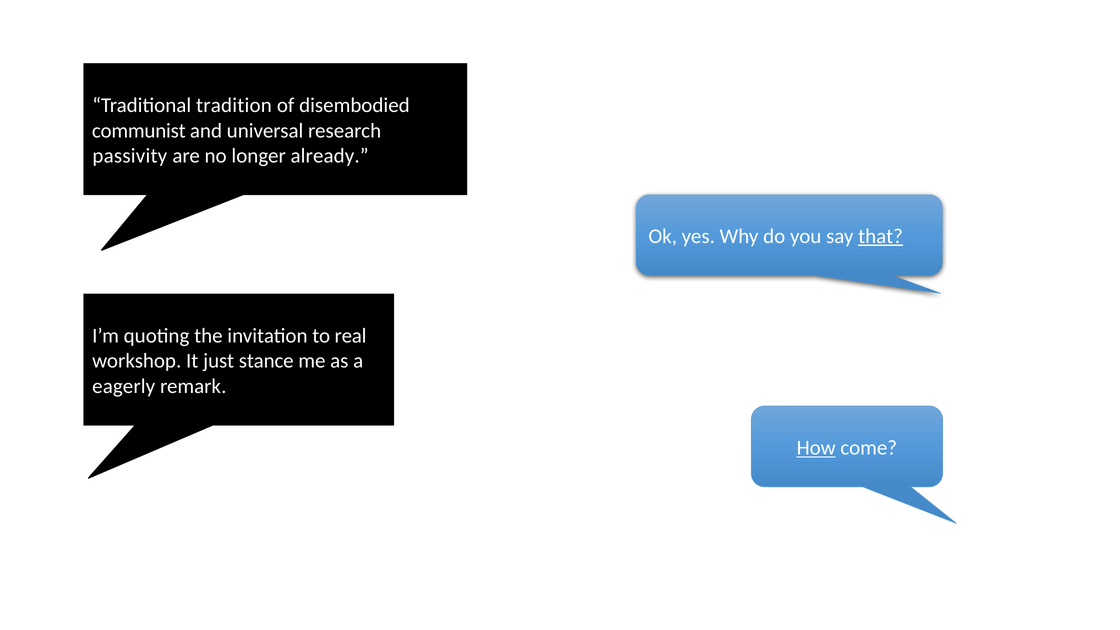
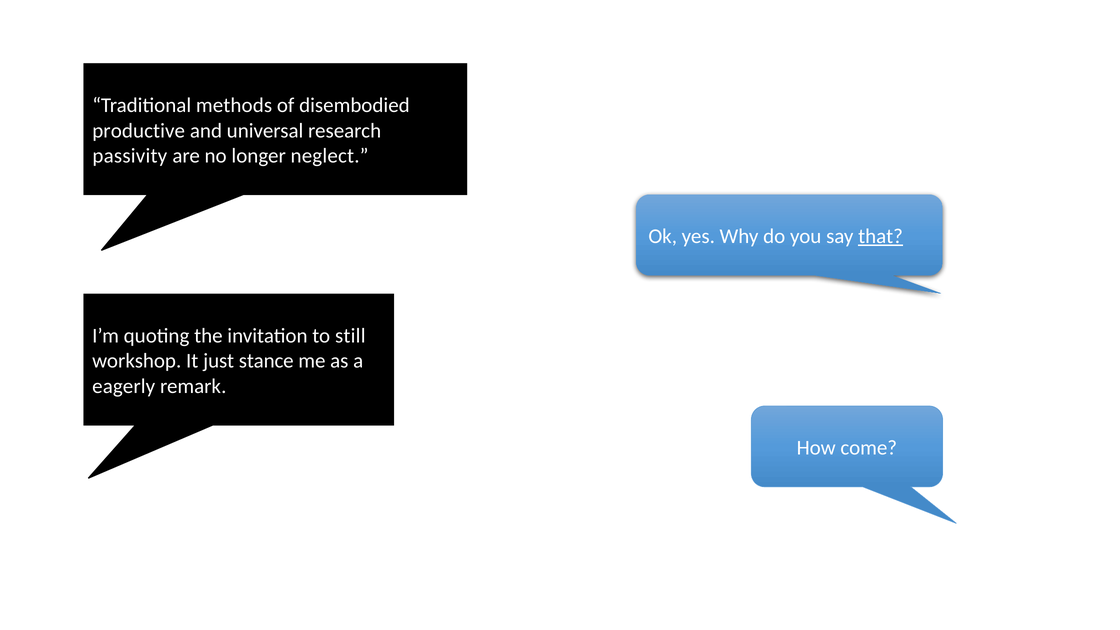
tradition: tradition -> methods (234, 105)
communist: communist -> productive (139, 131)
already: already -> neglect (330, 156)
real: real -> still (350, 336)
How underline: present -> none (816, 448)
